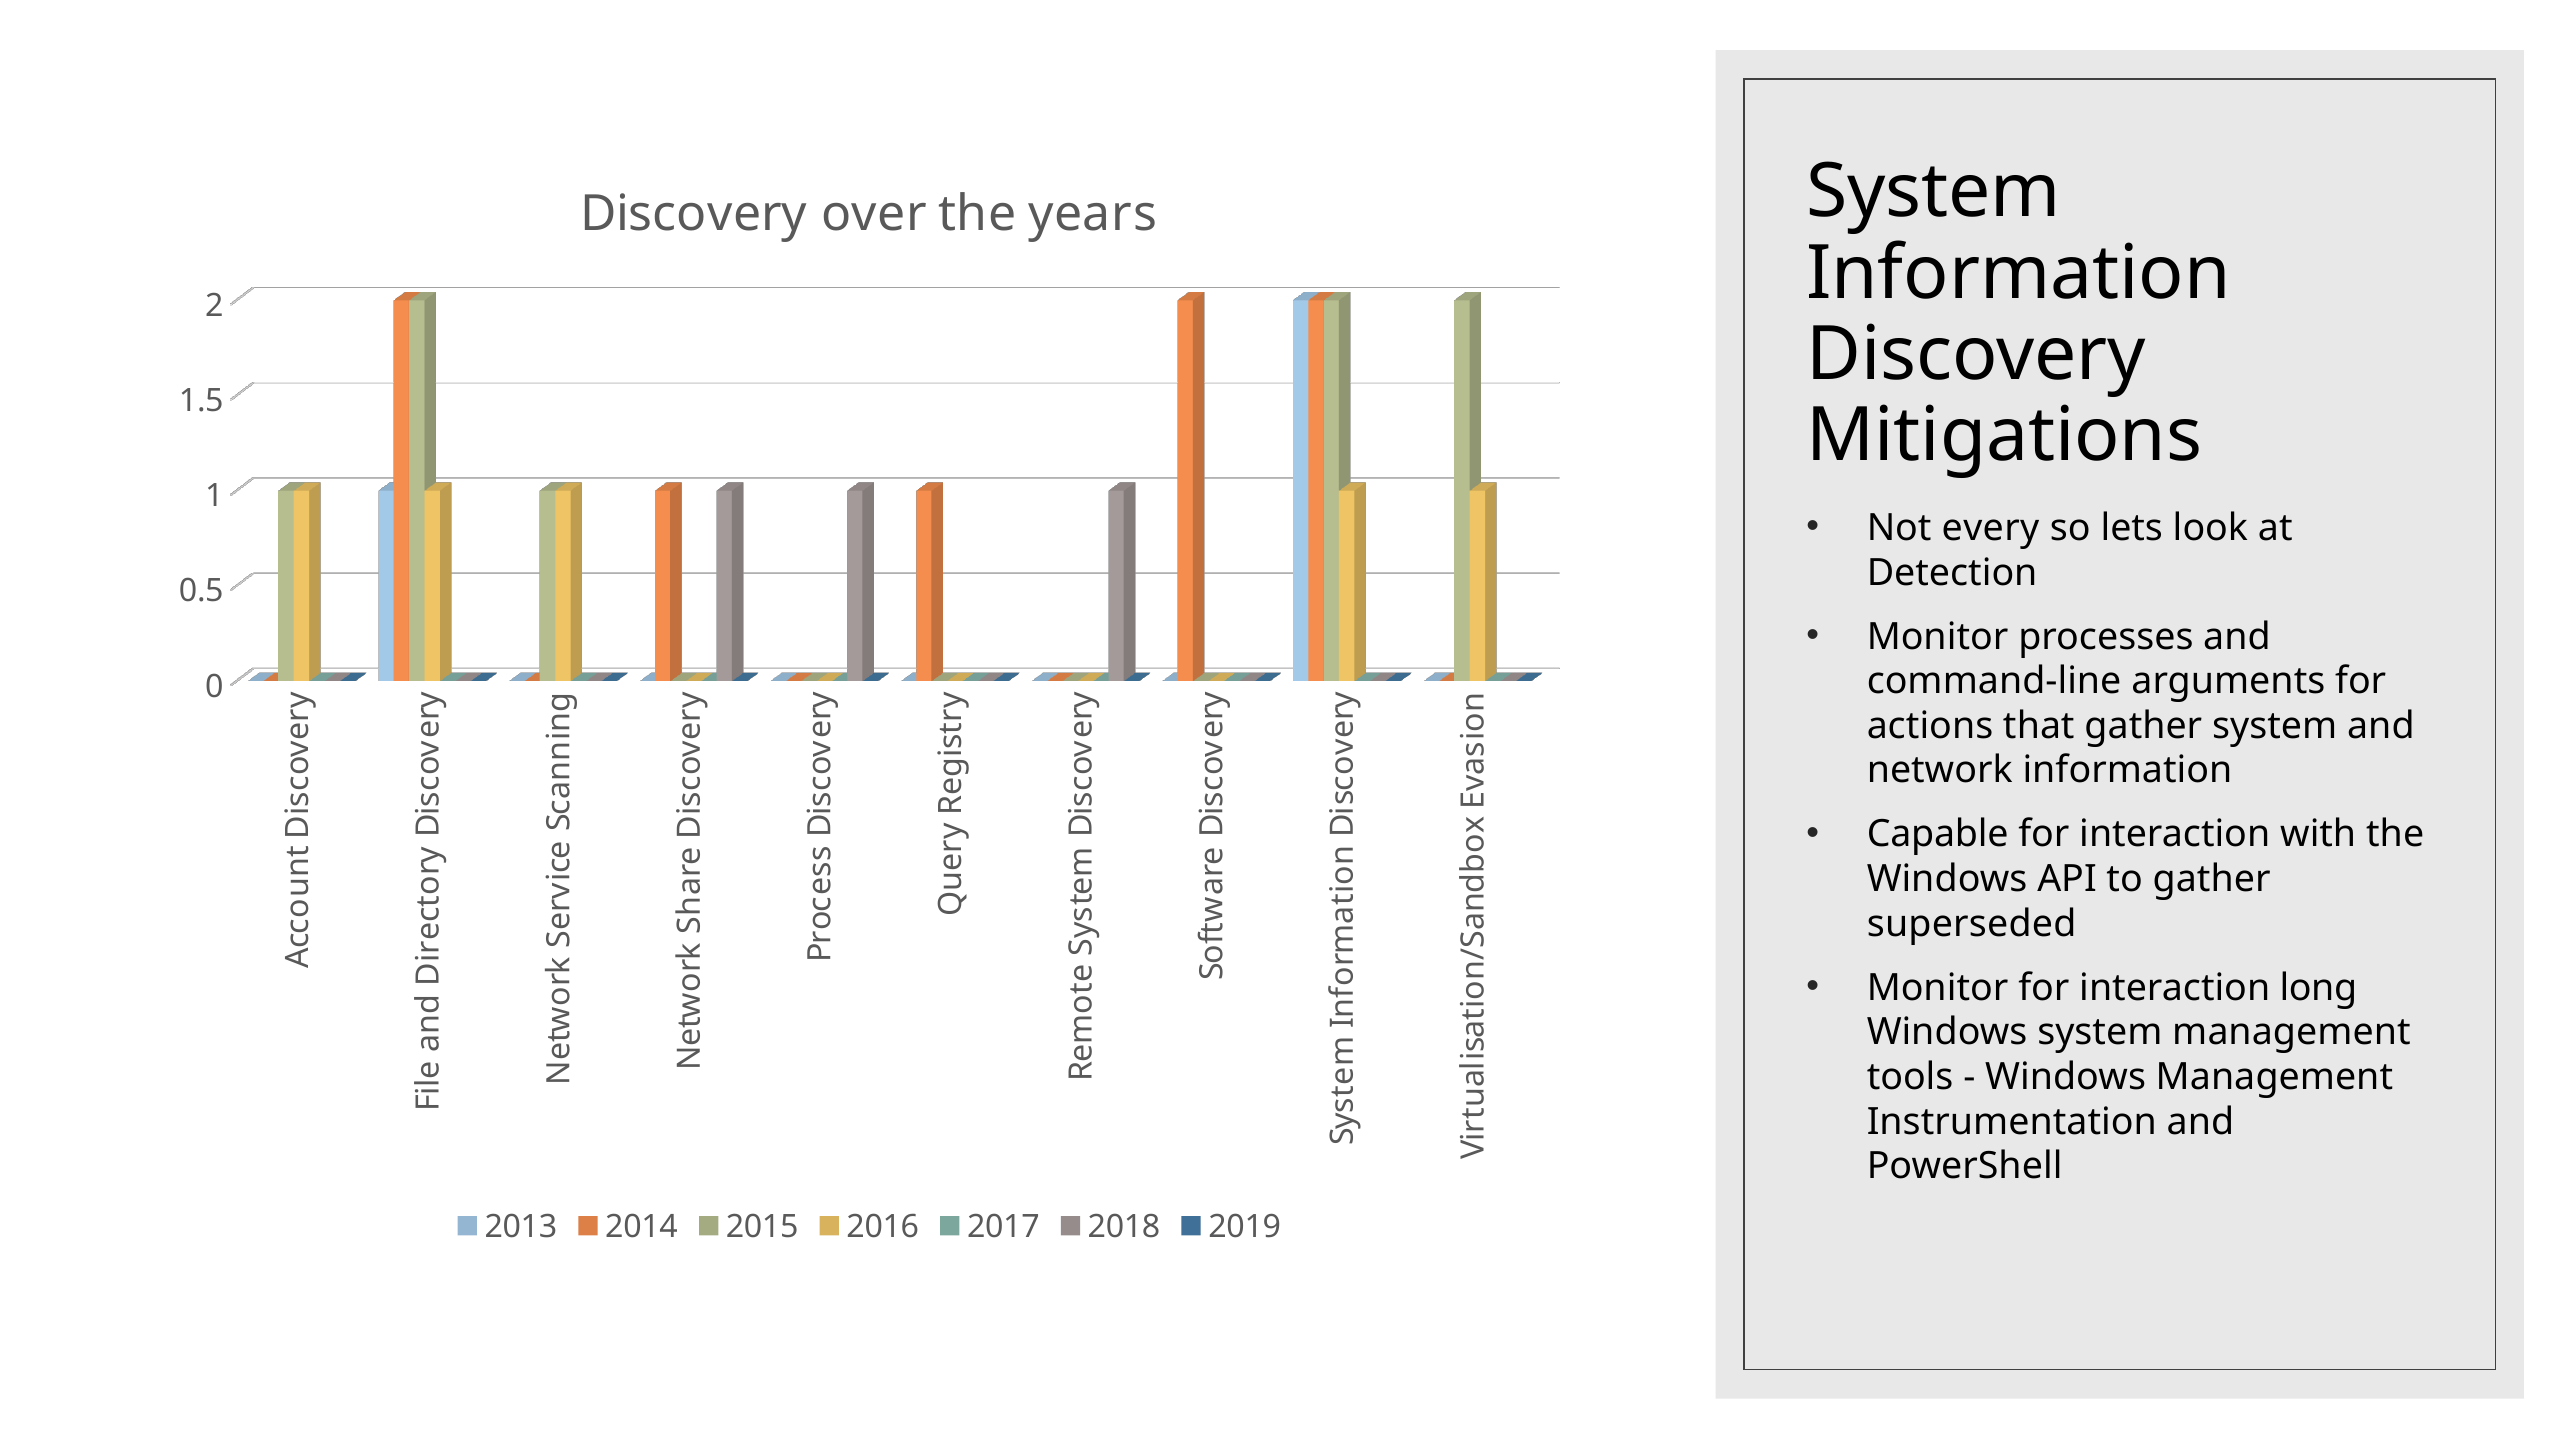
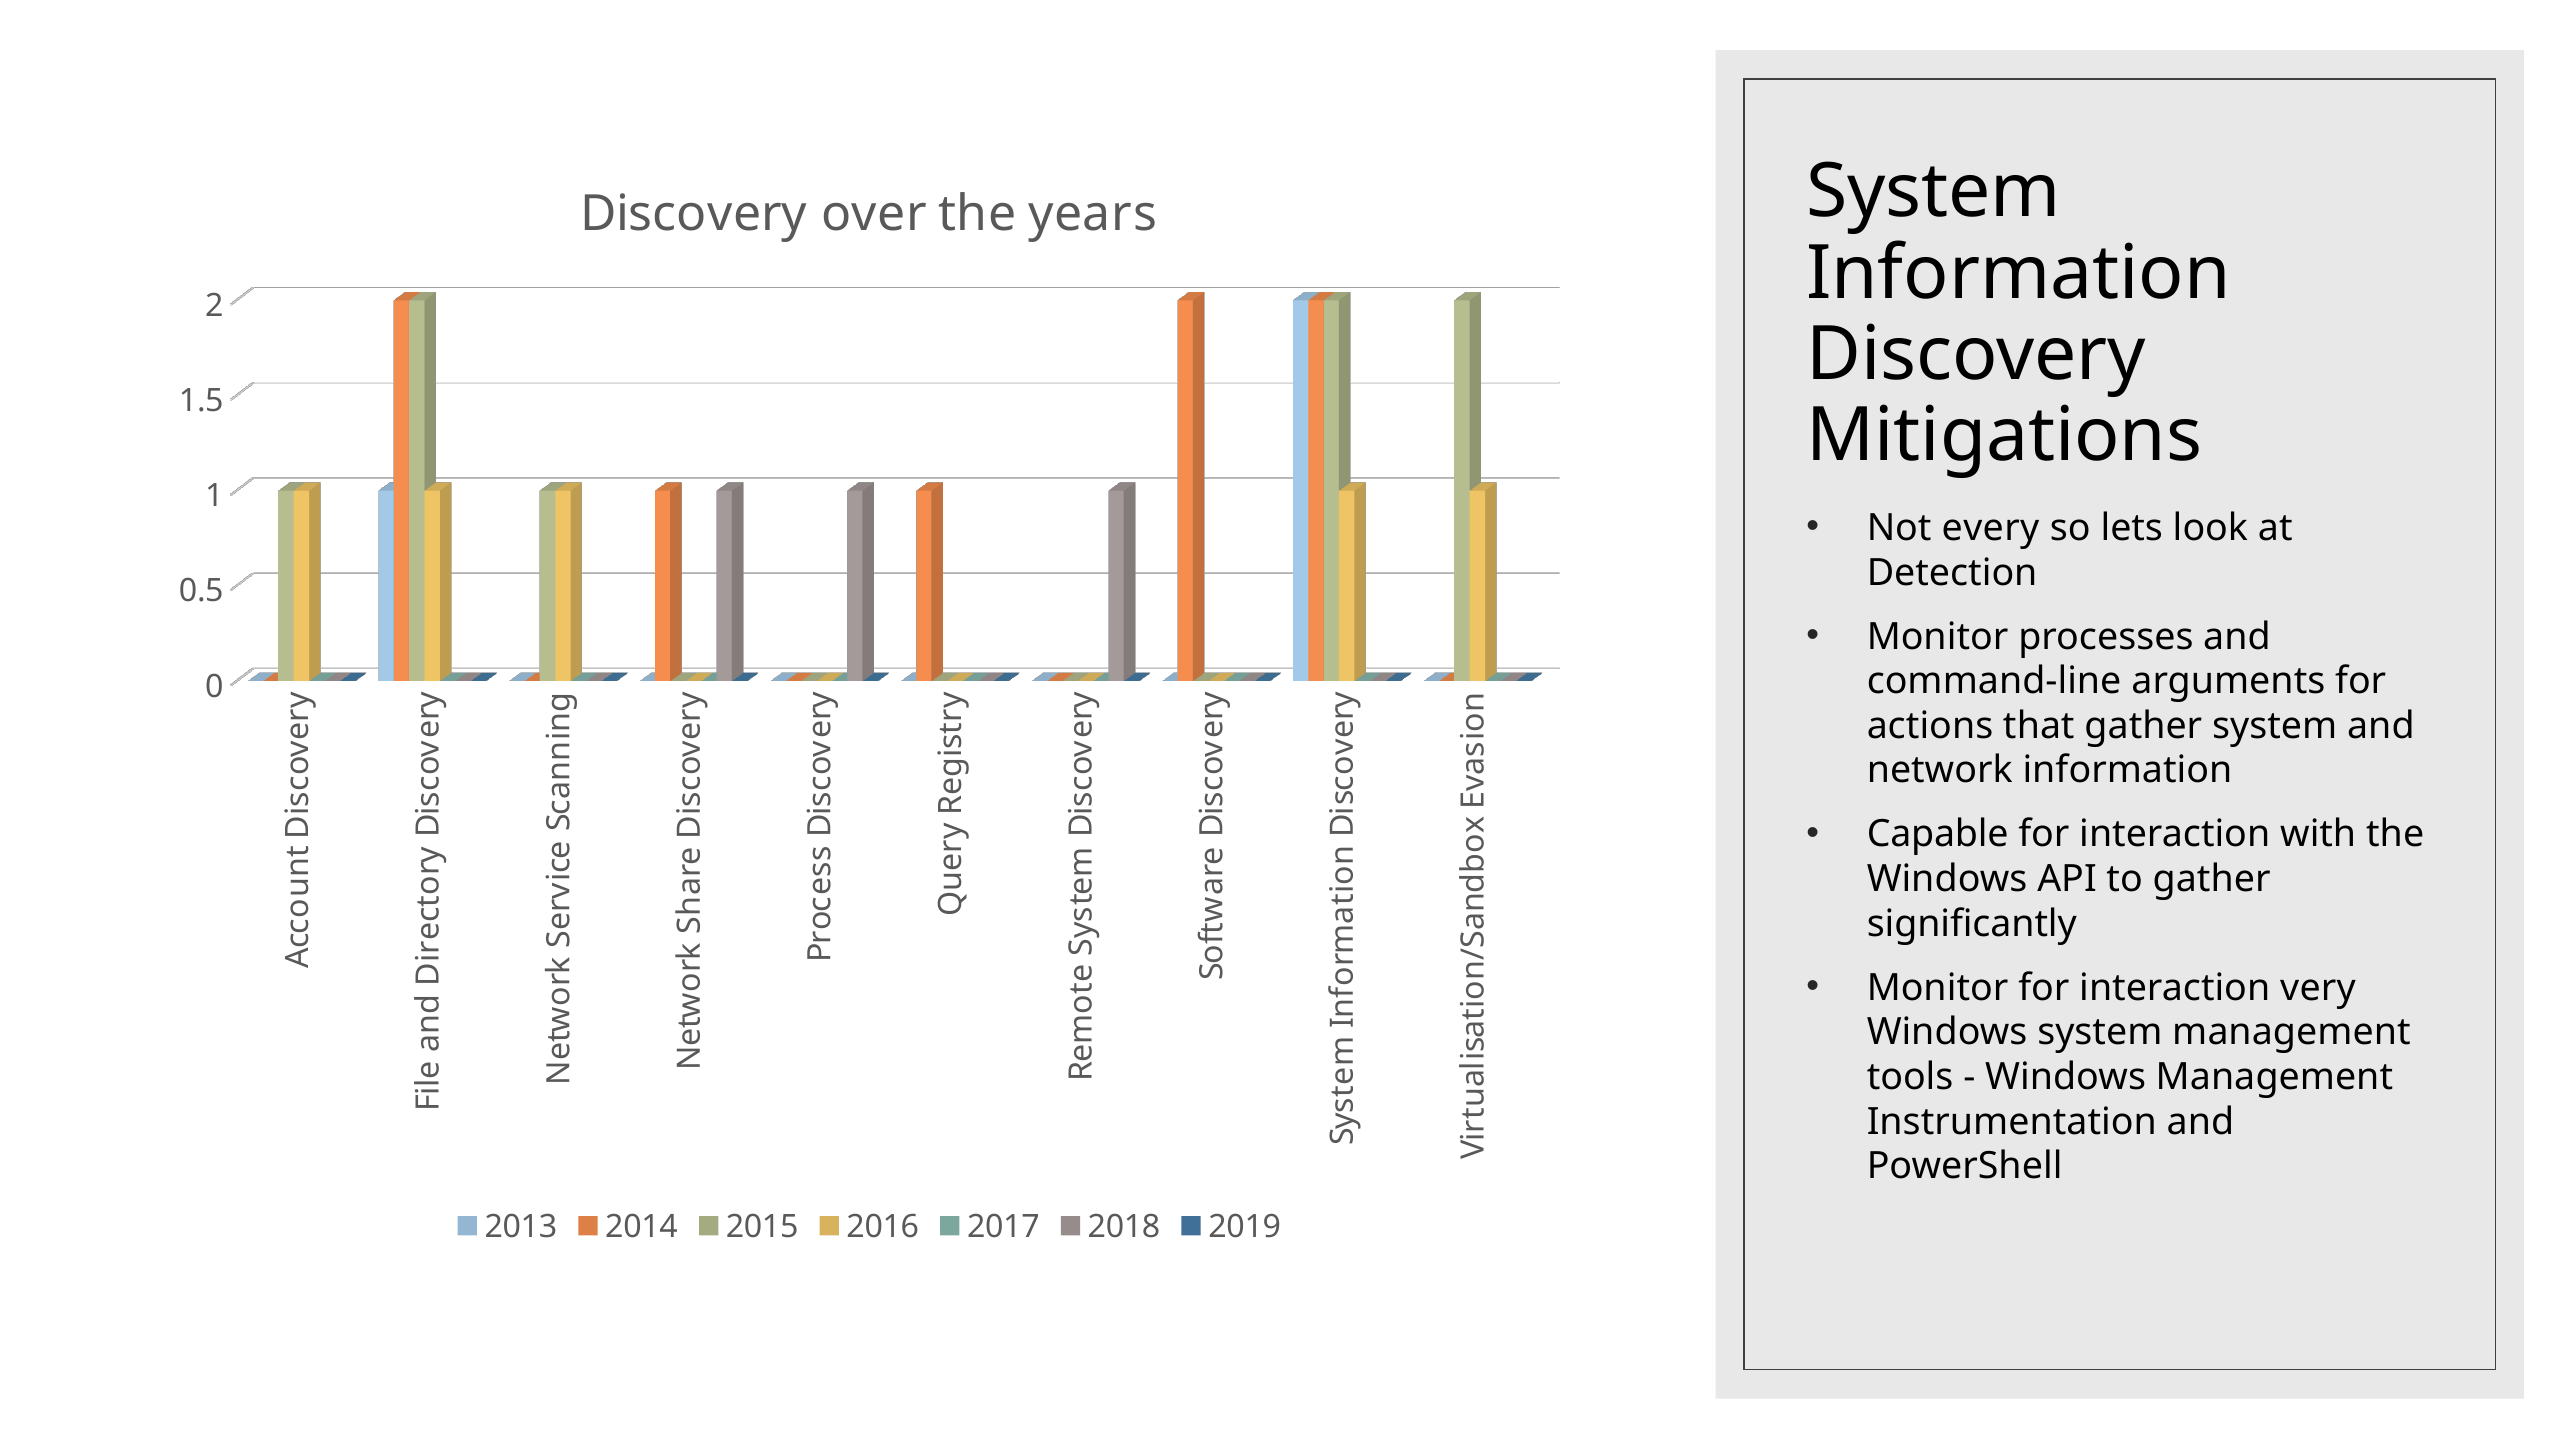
superseded: superseded -> significantly (1972, 924)
long: long -> very (2318, 988)
